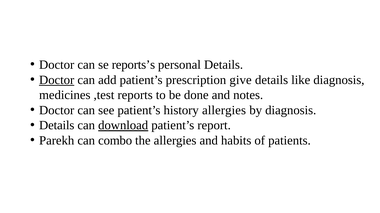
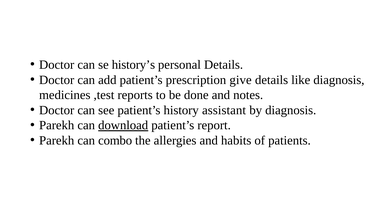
reports’s: reports’s -> history’s (133, 65)
Doctor underline: present -> none (57, 80)
history allergies: allergies -> assistant (224, 111)
Details: Details -> Parekh (57, 126)
